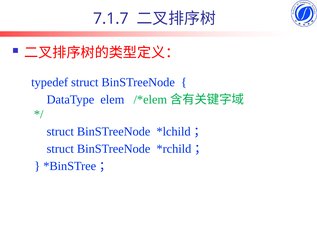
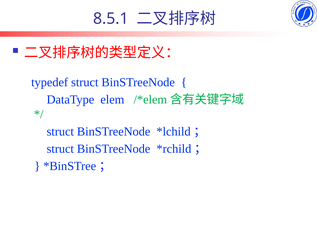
7.1.7: 7.1.7 -> 8.5.1 (111, 19)
